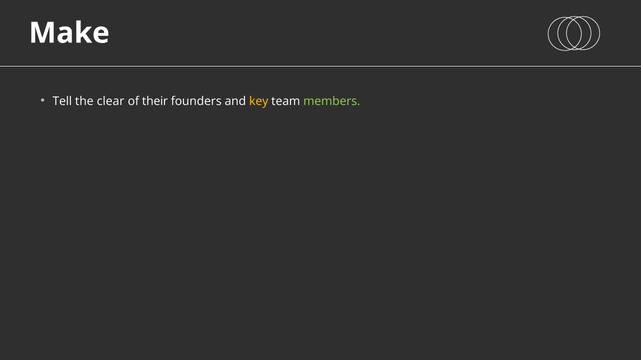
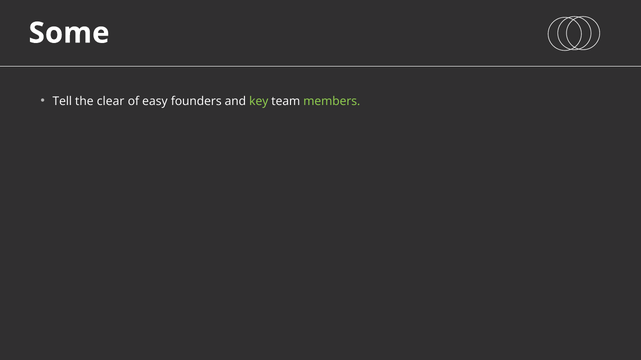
Make: Make -> Some (69, 33)
their: their -> easy (155, 101)
key colour: yellow -> light green (259, 101)
